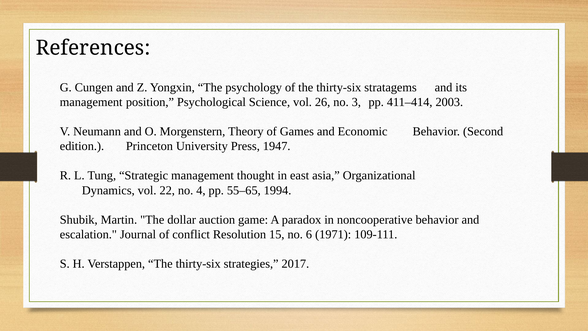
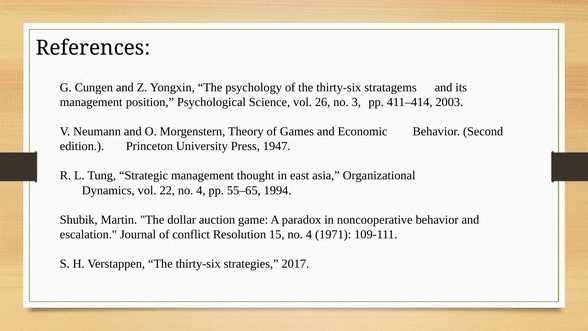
15 no 6: 6 -> 4 (309, 234)
